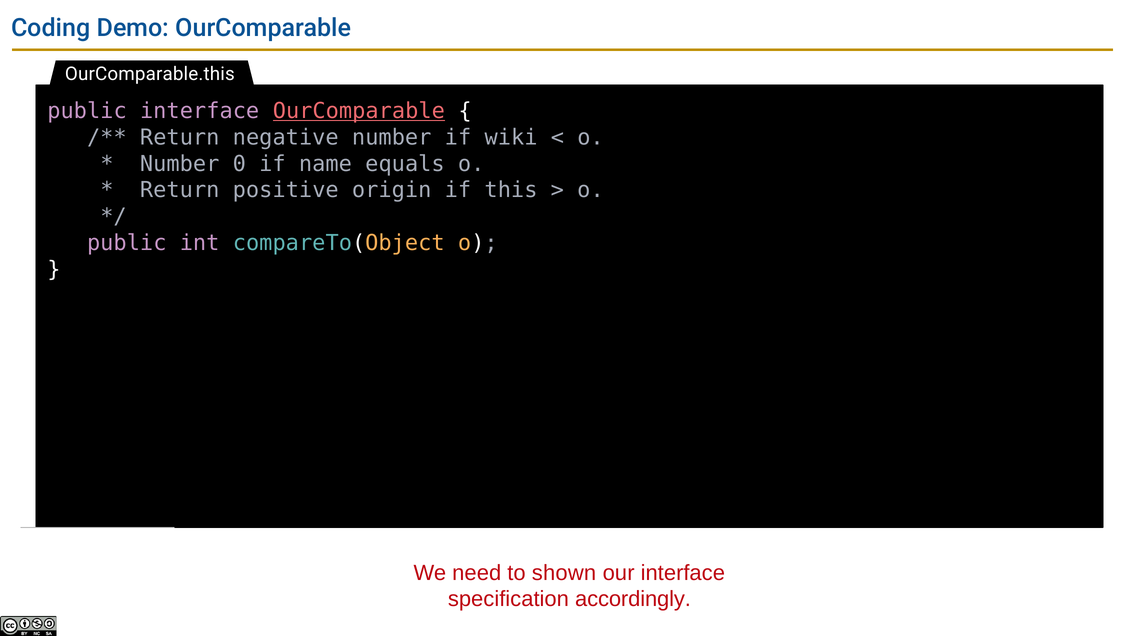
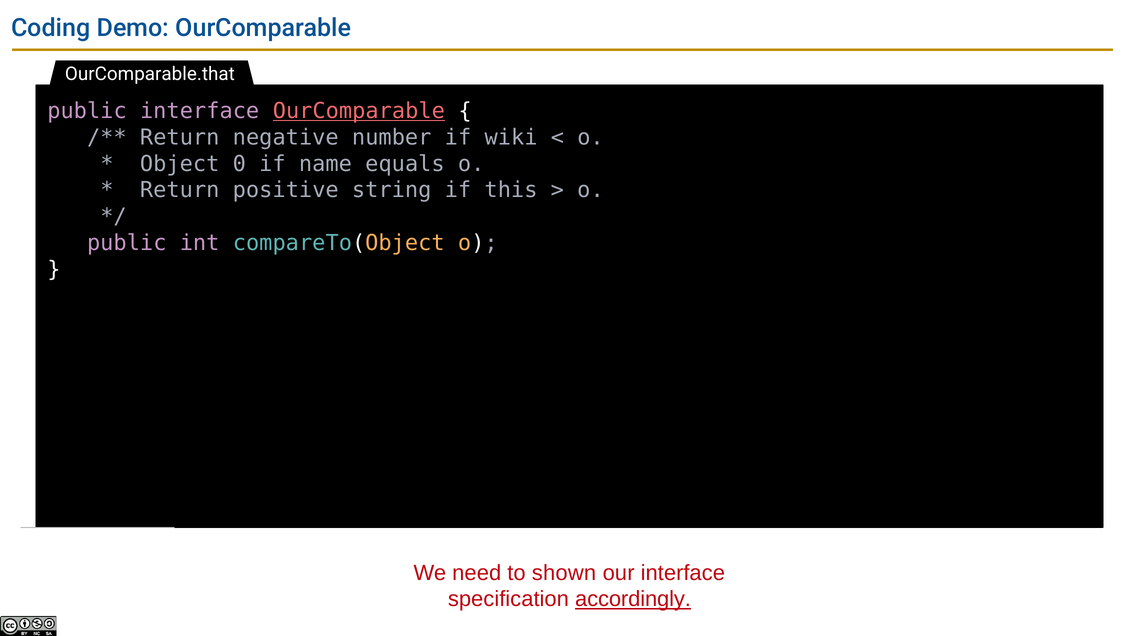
OurComparable.this: OurComparable.this -> OurComparable.that (150, 74)
Number: Number -> Object (180, 164)
origin: origin -> string (392, 190)
accordingly underline: none -> present (633, 599)
